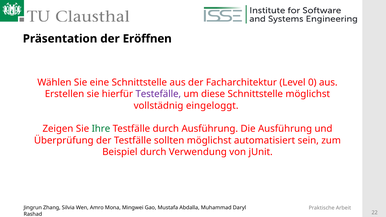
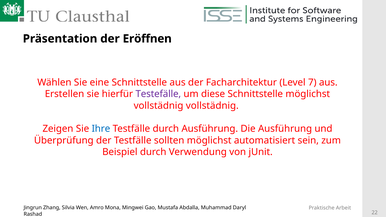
0: 0 -> 7 (312, 83)
vollstädnig eingeloggt: eingeloggt -> vollstädnig (212, 106)
Ihre colour: green -> blue (101, 129)
